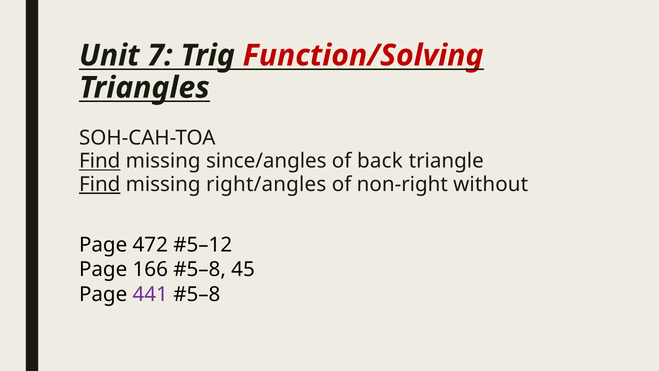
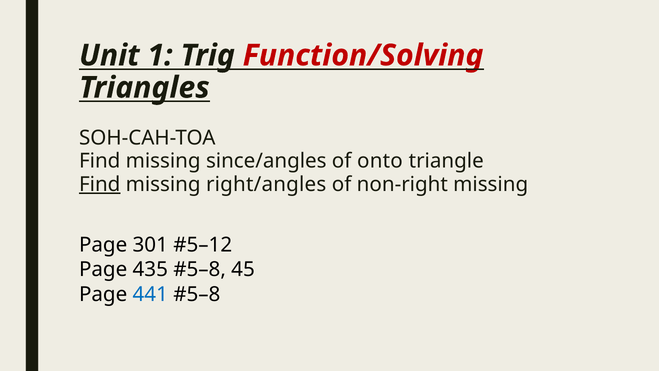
7: 7 -> 1 (160, 55)
Find underline: present -> none (100, 161)
back: back -> onto (380, 161)
non-right without: without -> missing (491, 184)
472: 472 -> 301 (150, 245)
166: 166 -> 435 (150, 269)
441 colour: purple -> blue (150, 294)
